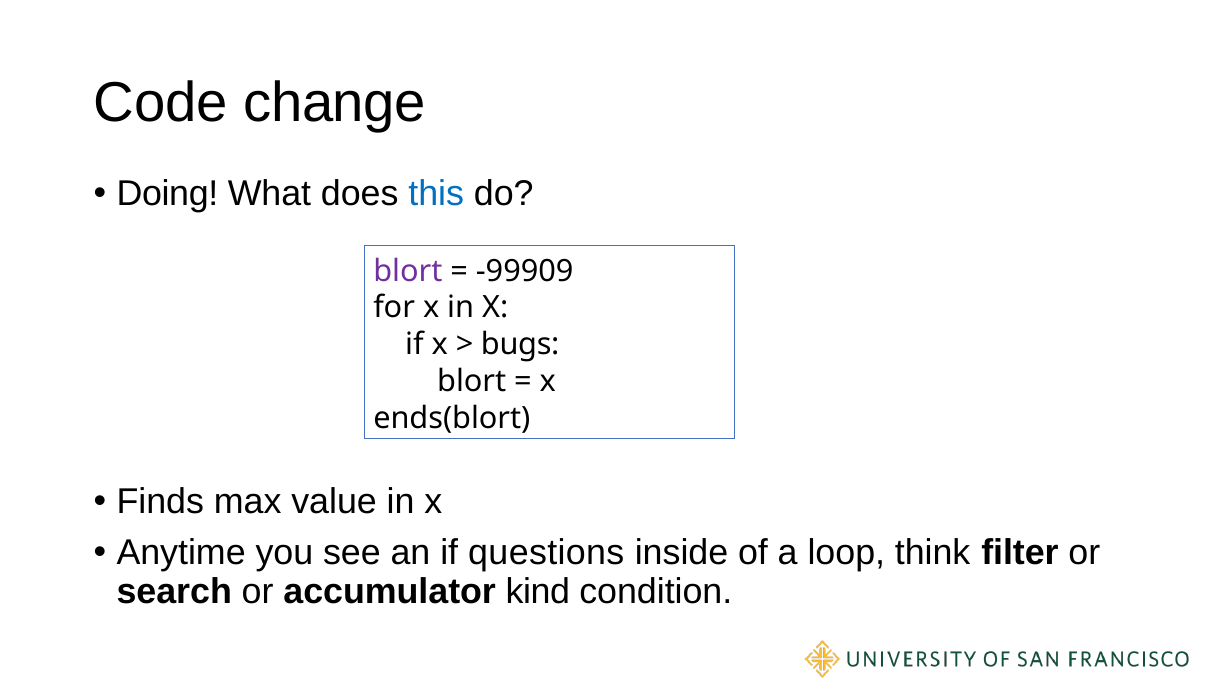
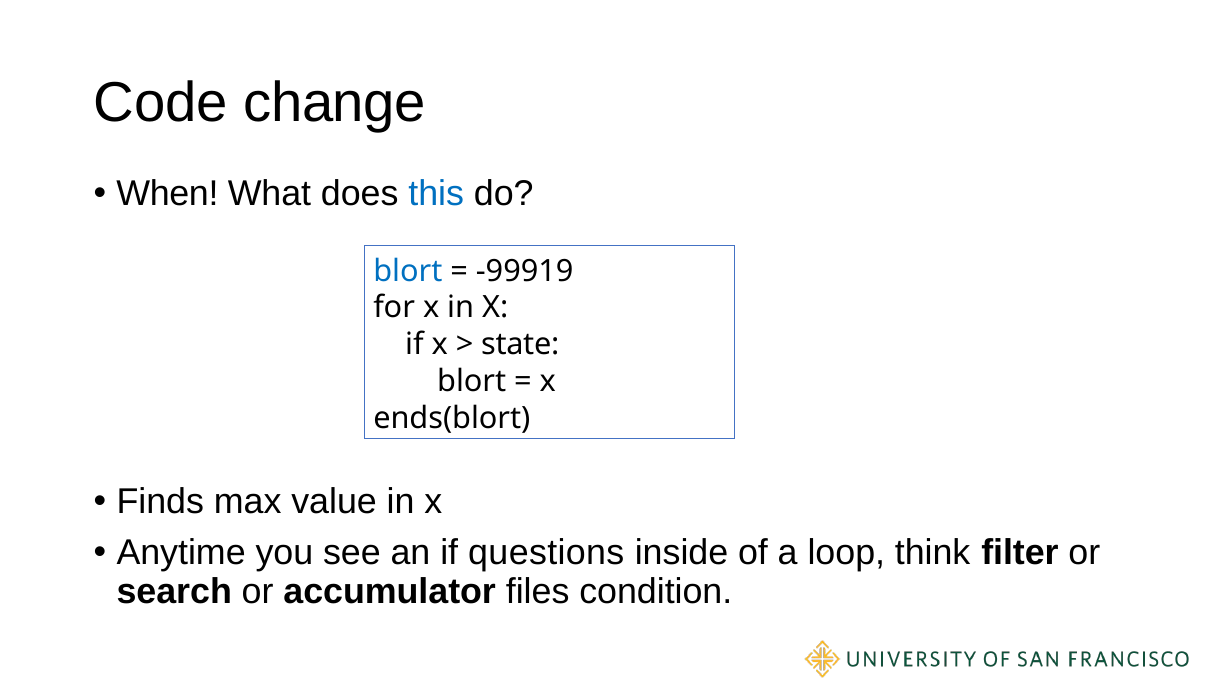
Doing: Doing -> When (167, 194)
blort colour: purple -> blue (408, 271)
-99909: -99909 -> -99919 (525, 271)
bugs: bugs -> state (520, 345)
kind: kind -> files (538, 592)
